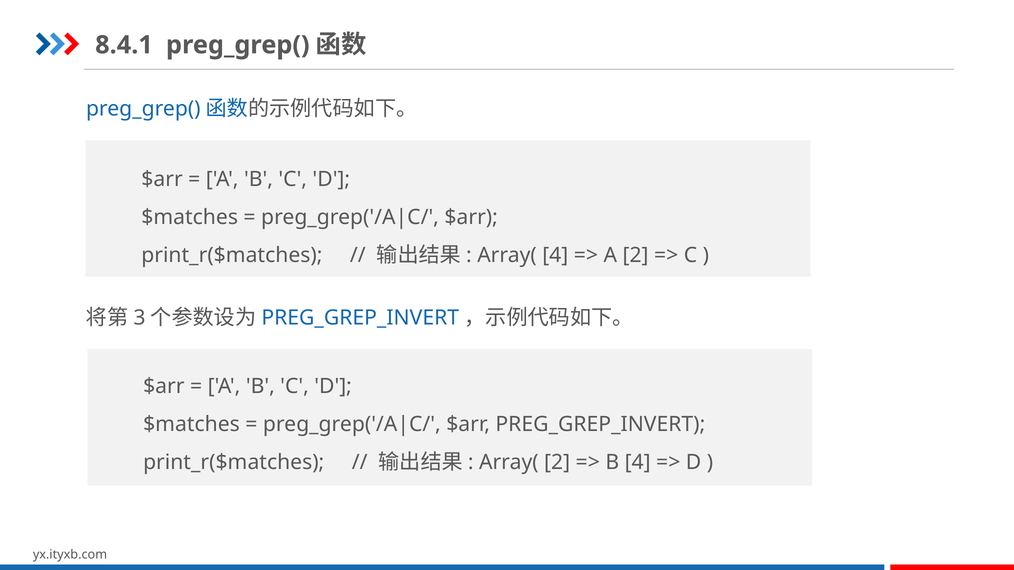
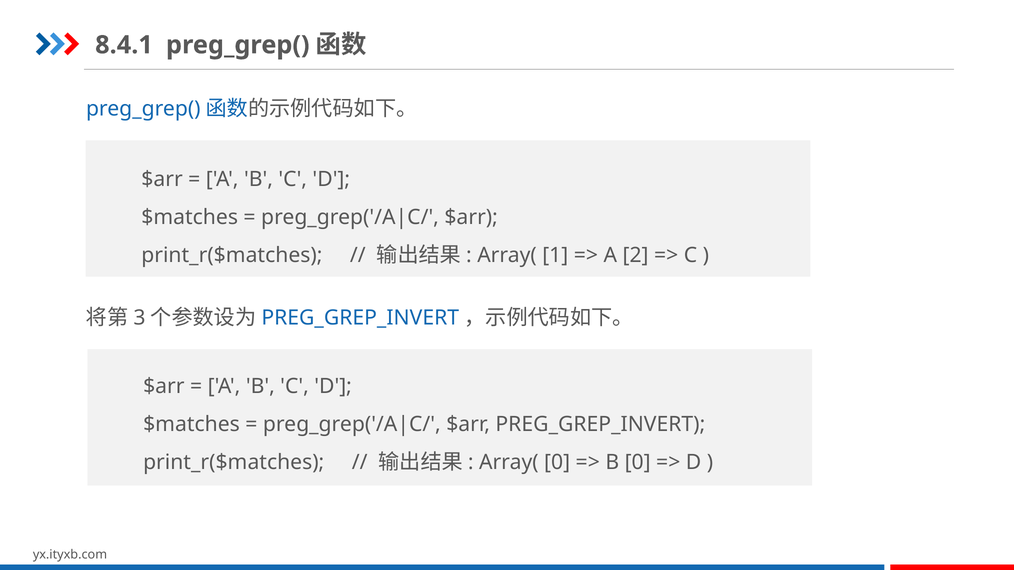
Array( 4: 4 -> 1 (555, 256)
Array( 2: 2 -> 0 (557, 463)
B 4: 4 -> 0 (638, 463)
